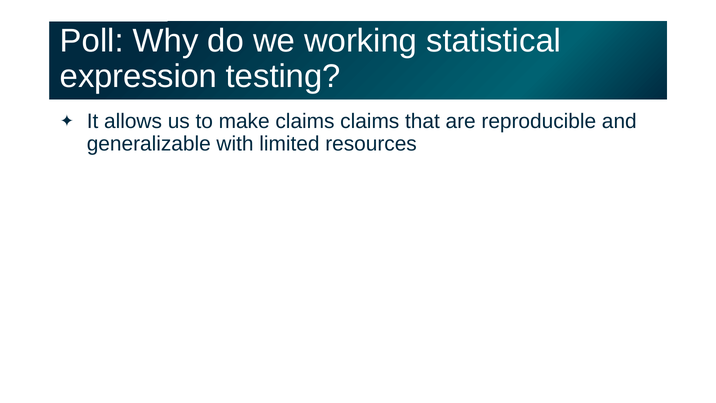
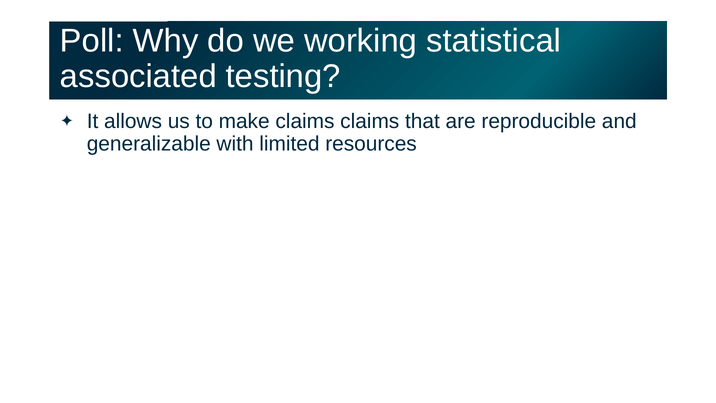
expression: expression -> associated (138, 77)
